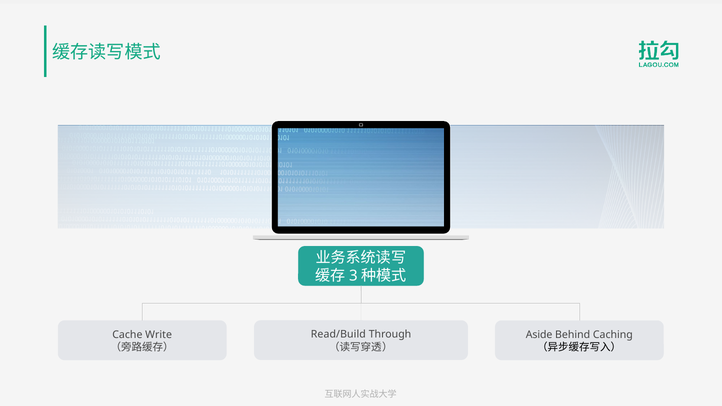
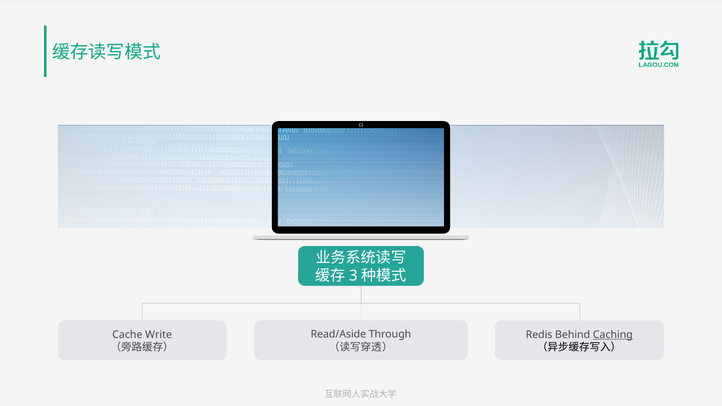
Read/Build: Read/Build -> Read/Aside (338, 335)
Aside: Aside -> Redis (539, 335)
Caching underline: none -> present (613, 335)
